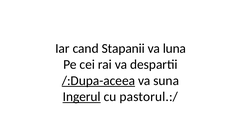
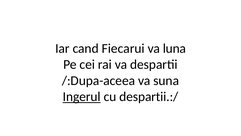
Stapanii: Stapanii -> Fiecarui (123, 48)
/:Dupa-aceea underline: present -> none (98, 80)
pastorul.:/: pastorul.:/ -> despartii.:/ (149, 96)
